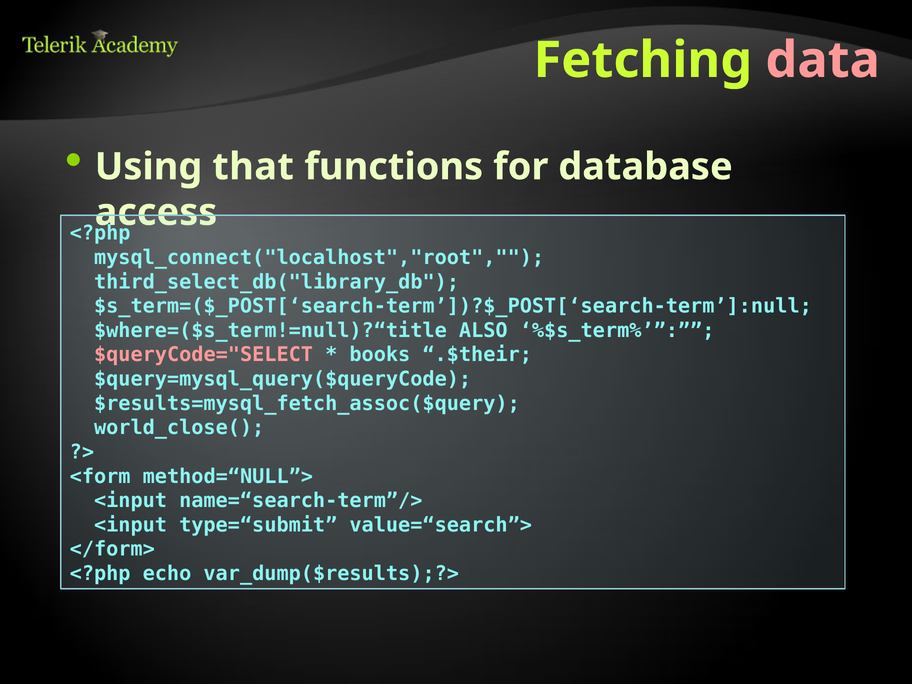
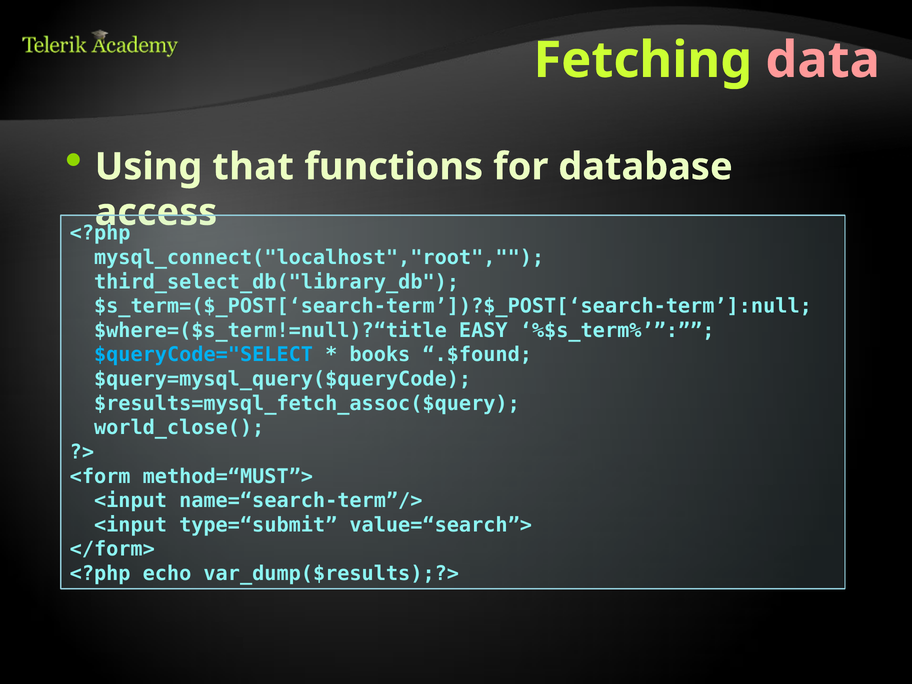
ALSO: ALSO -> EASY (483, 331)
$queryCode="SELECT colour: pink -> light blue (204, 355)
.$their: .$their -> .$found (477, 355)
method=“NULL”>: method=“NULL”> -> method=“MUST”> (228, 476)
